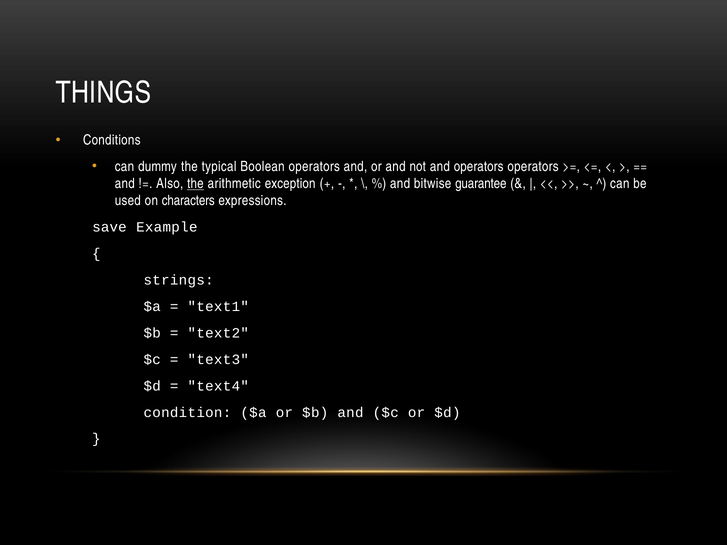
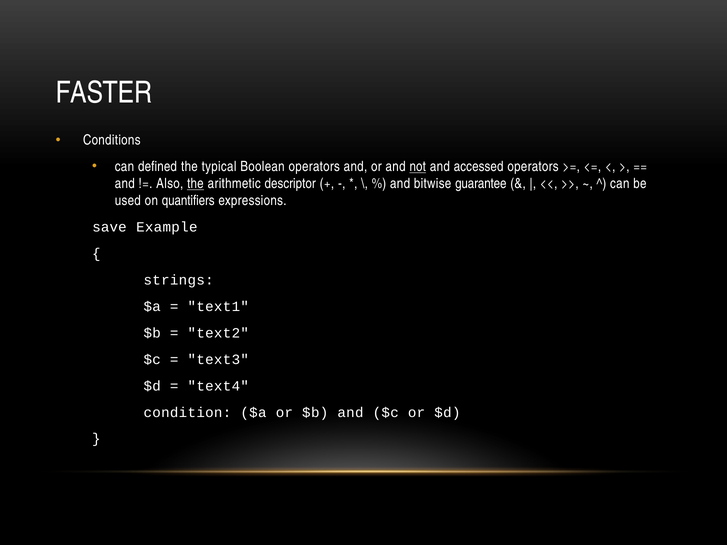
THINGS: THINGS -> FASTER (104, 93)
dummy: dummy -> defined (158, 167)
not underline: none -> present (418, 167)
and operators: operators -> accessed (479, 167)
exception: exception -> descriptor (290, 184)
characters: characters -> quantifiers (188, 201)
